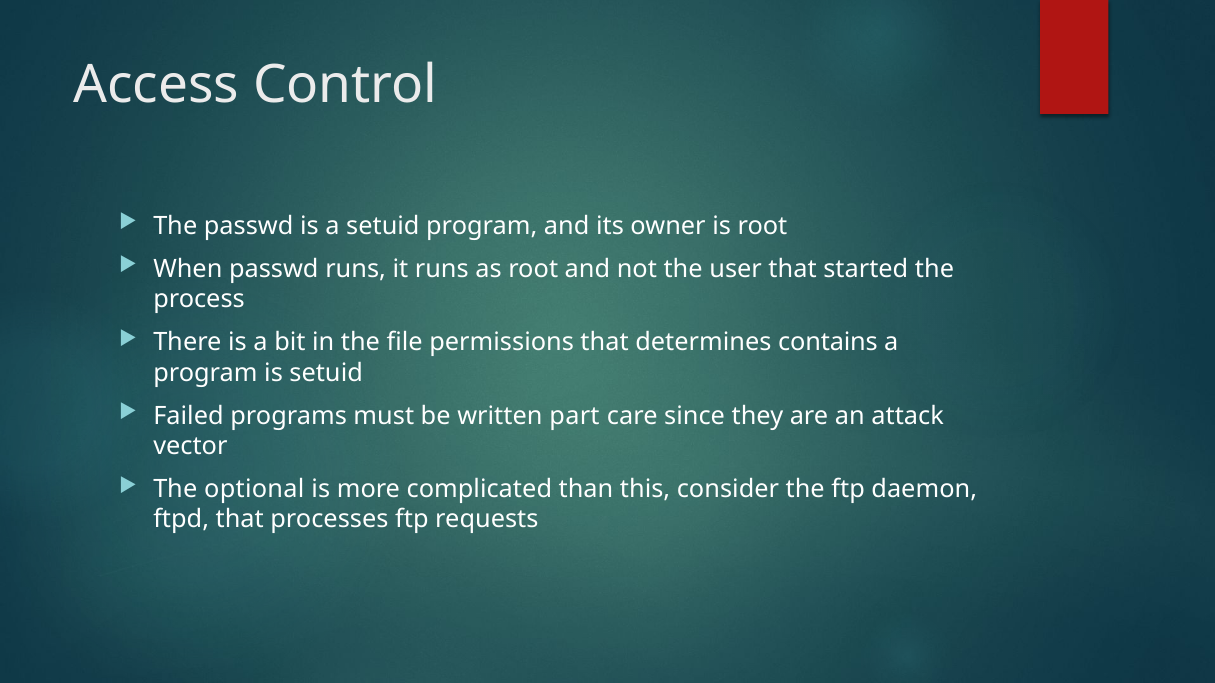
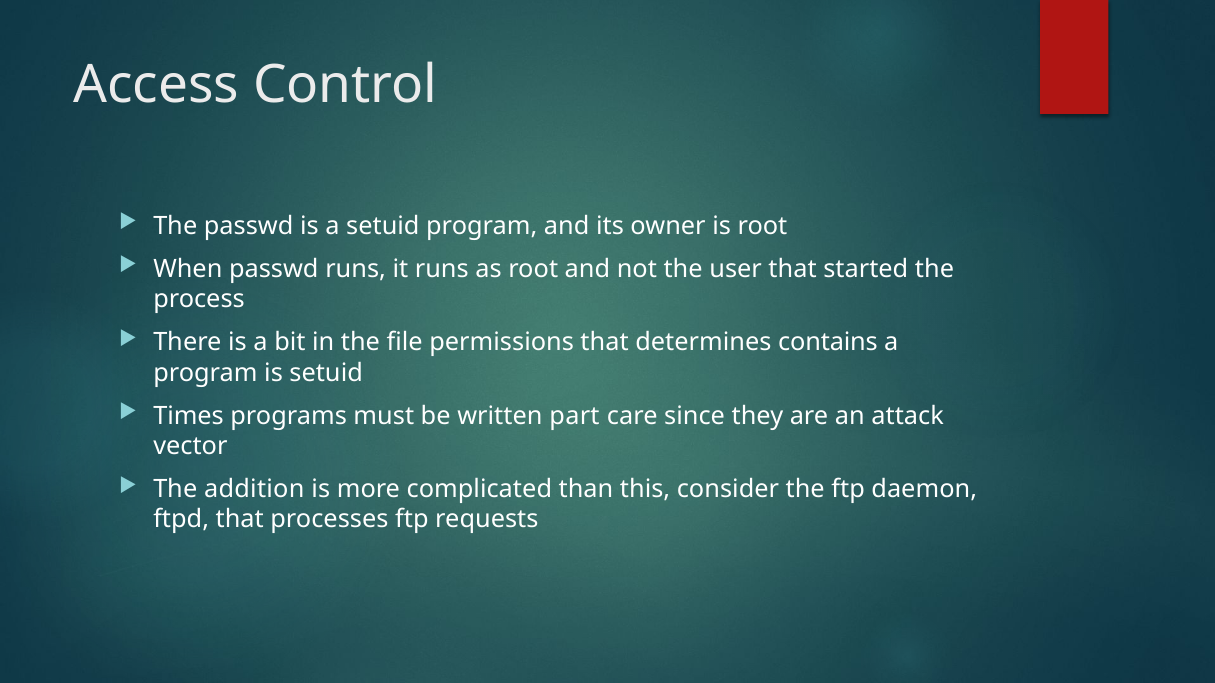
Failed: Failed -> Times (189, 416)
optional: optional -> addition (254, 489)
